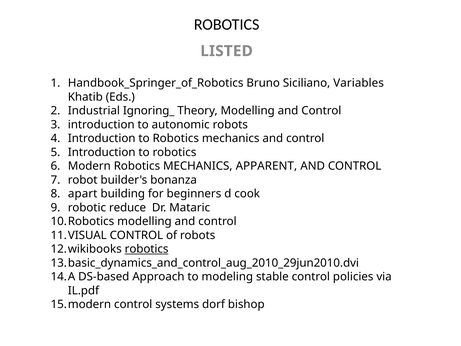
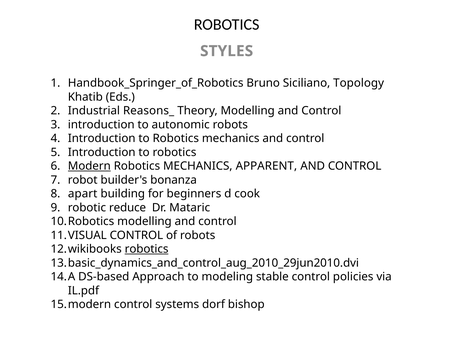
LISTED: LISTED -> STYLES (227, 51)
Variables: Variables -> Topology (359, 83)
Ignoring_: Ignoring_ -> Reasons_ (149, 111)
Modern underline: none -> present (89, 166)
